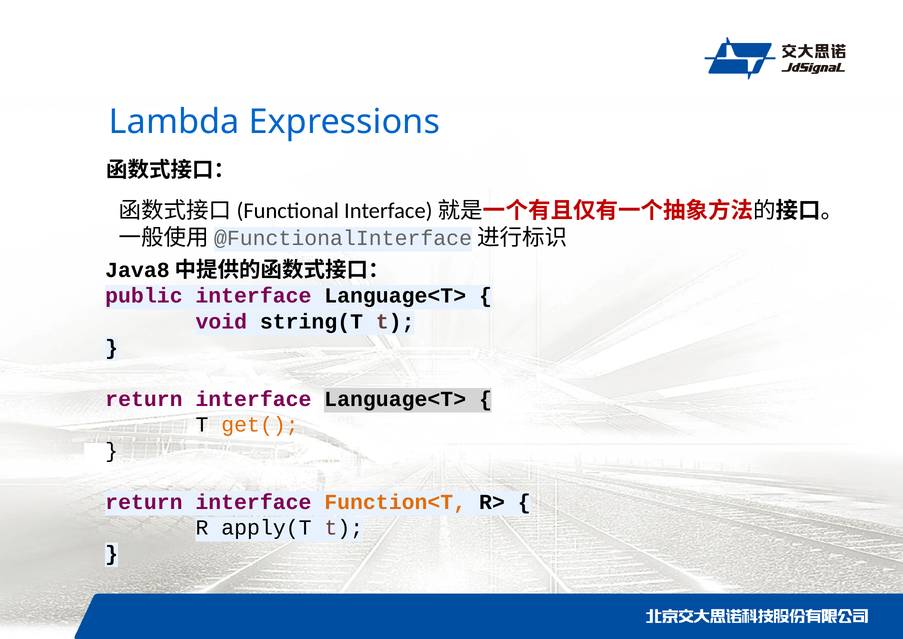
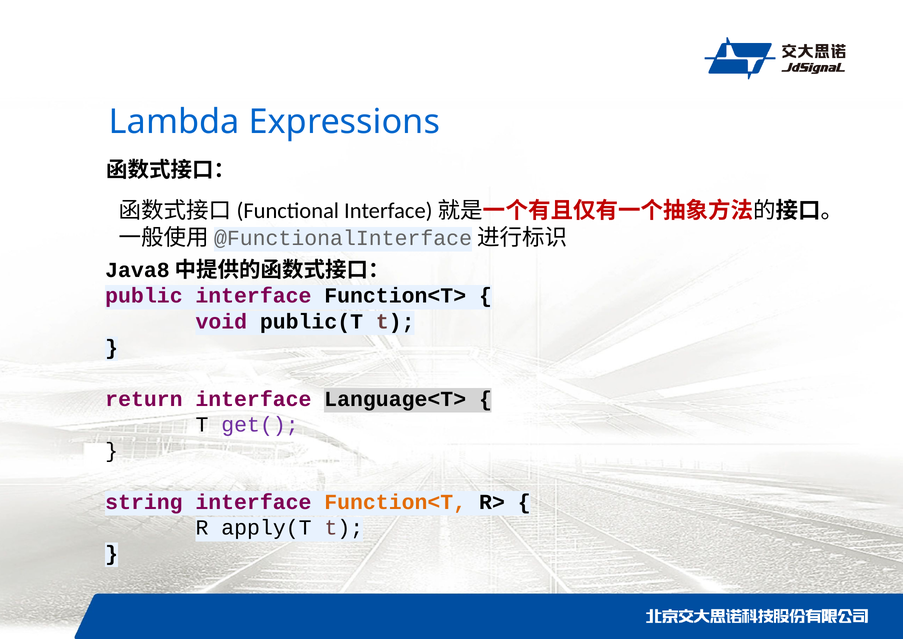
public interface Language<T>: Language<T> -> Function<T> (395, 296)
string(T: string(T -> public(T (311, 321)
get( colour: orange -> purple (260, 424)
return: return -> string (144, 502)
